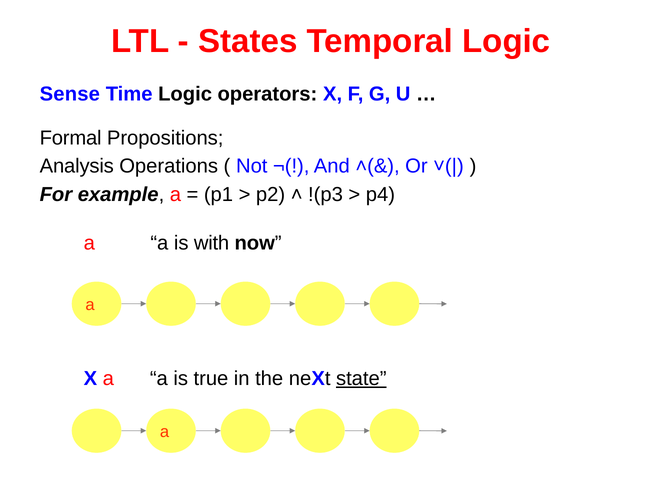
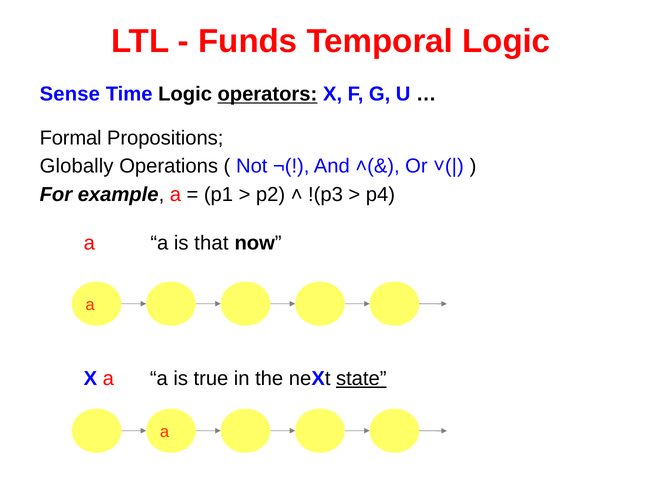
States: States -> Funds (248, 41)
operators underline: none -> present (267, 94)
Analysis: Analysis -> Globally (77, 166)
with: with -> that (211, 243)
